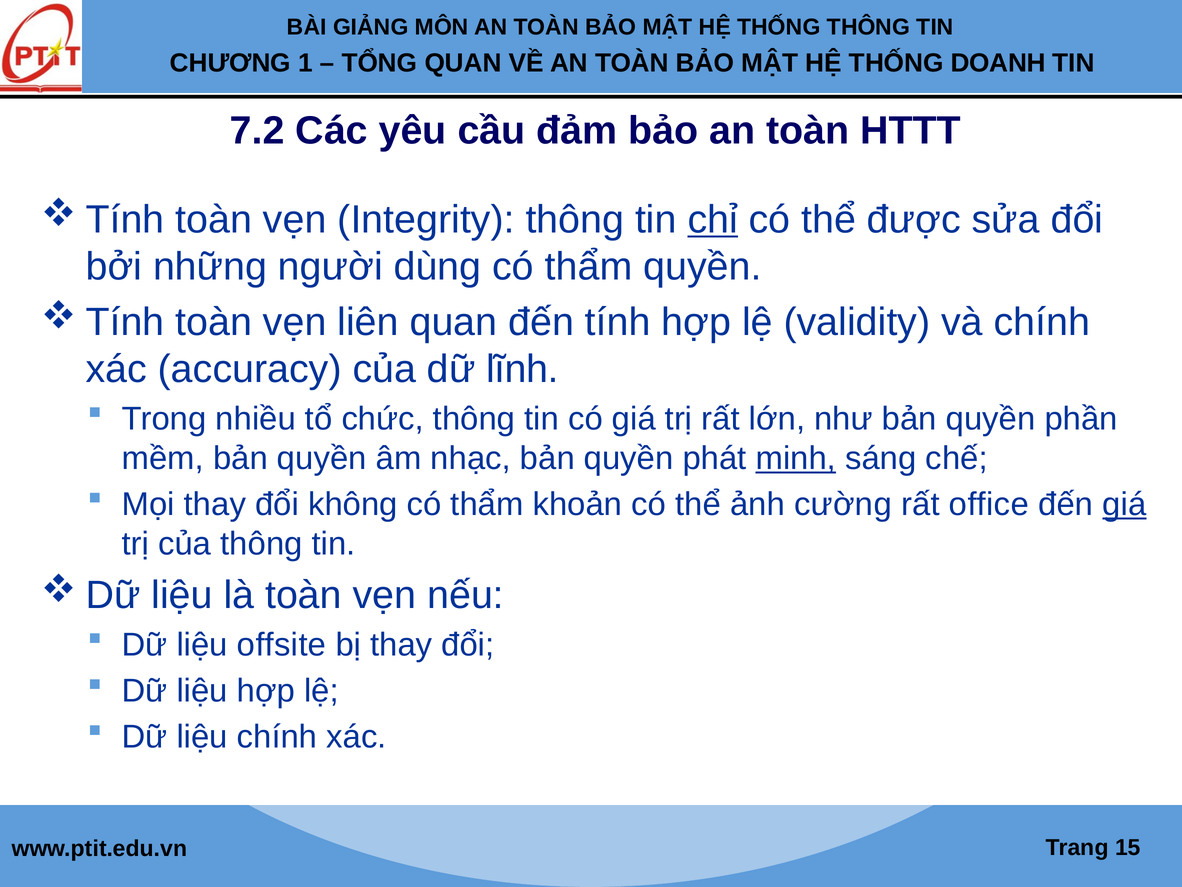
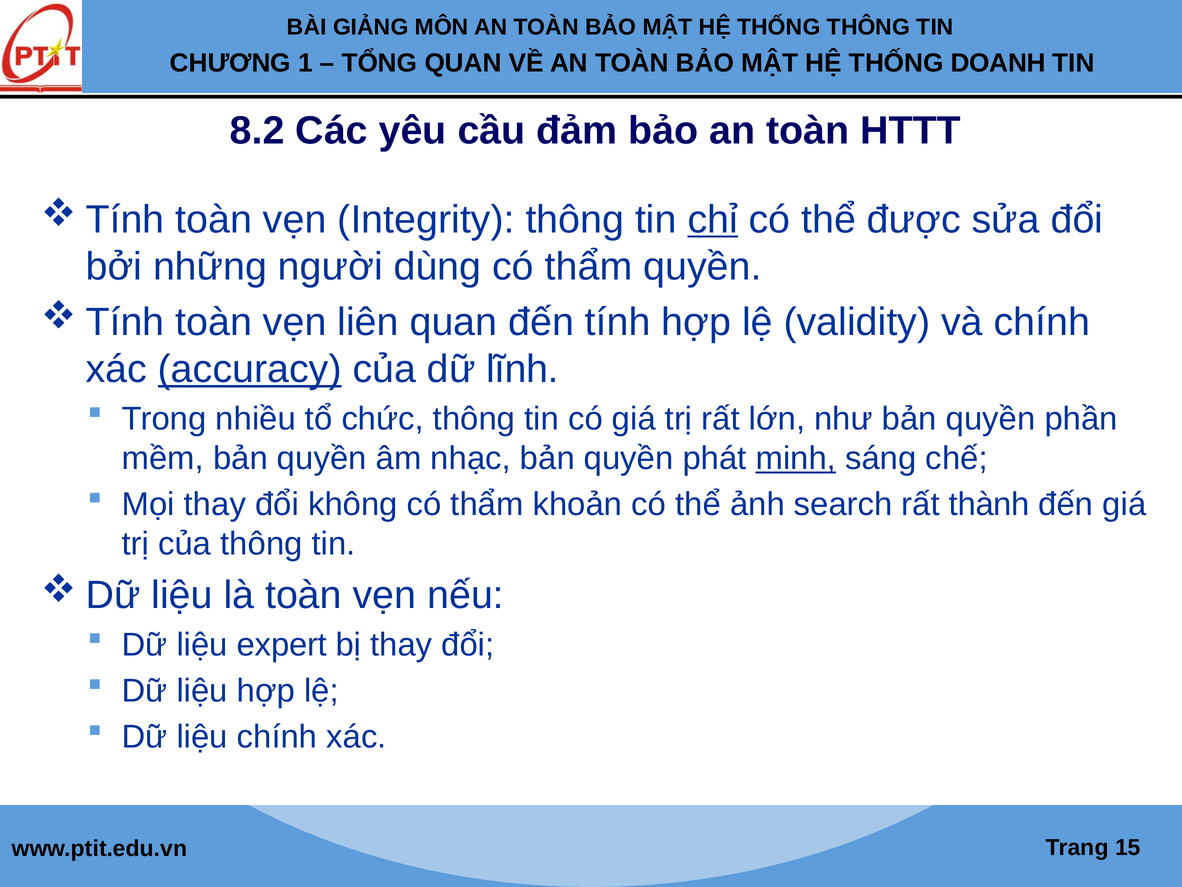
7.2: 7.2 -> 8.2 (257, 131)
accuracy underline: none -> present (250, 369)
cường: cường -> search (843, 504)
office: office -> thành (989, 504)
giá underline: present -> none (1124, 504)
offsite: offsite -> expert (282, 645)
